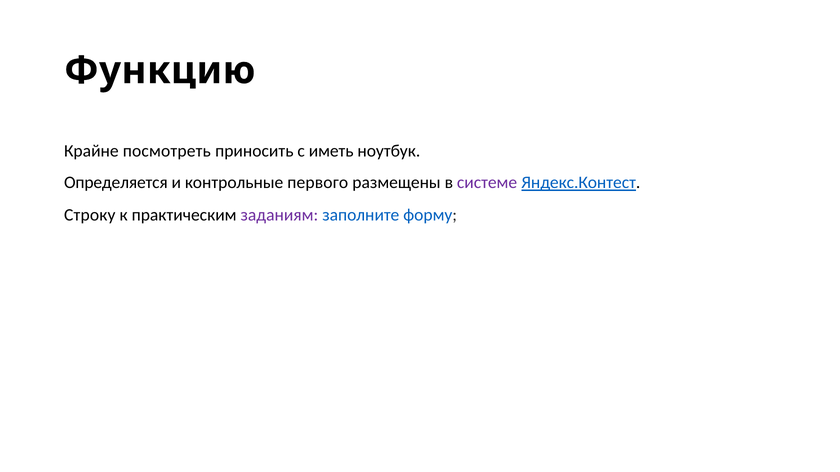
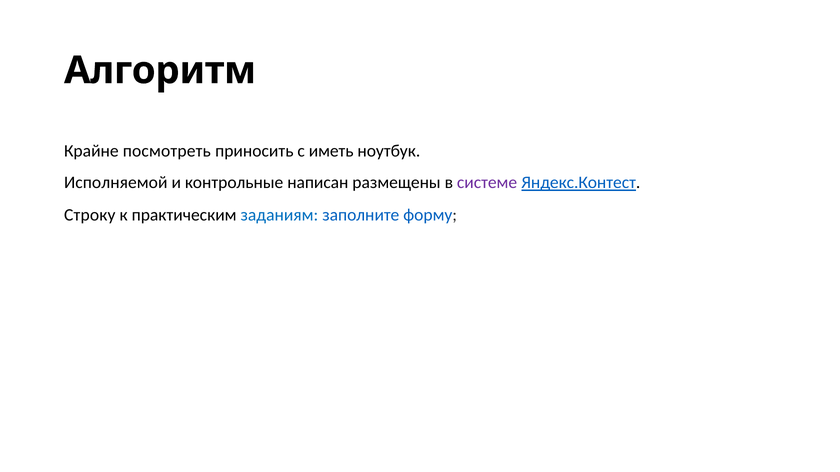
Функцию: Функцию -> Алгоритм (160, 71)
Определяется: Определяется -> Исполняемой (116, 183)
первого: первого -> написан (318, 183)
заданиям colour: purple -> blue (279, 215)
